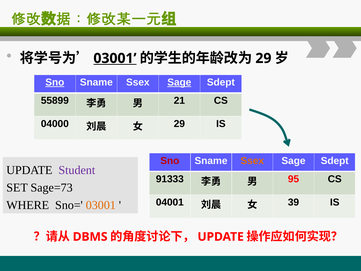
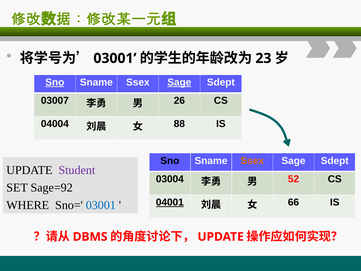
03001 underline: present -> none (115, 58)
29: 29 -> 23 (263, 58)
55899: 55899 -> 03007 (55, 101)
21: 21 -> 26 (179, 101)
04000: 04000 -> 04004 (55, 124)
29: 29 -> 88 (179, 124)
Sno colour: red -> black (170, 161)
91333: 91333 -> 03004 (170, 179)
95: 95 -> 52 (293, 179)
Sage=73: Sage=73 -> Sage=92 (52, 187)
04001 underline: none -> present (170, 202)
39: 39 -> 66 (293, 202)
03001 colour: orange -> blue (101, 205)
